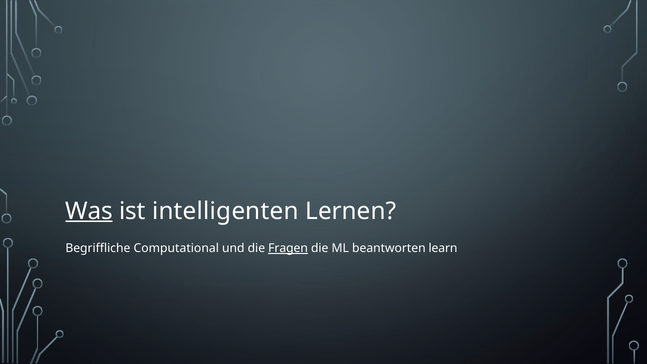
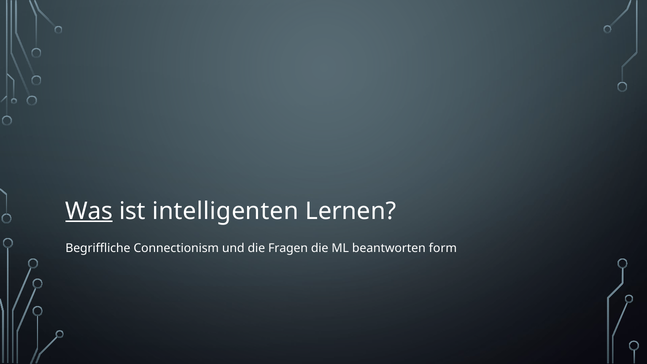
Computational: Computational -> Connectionism (176, 248)
Fragen underline: present -> none (288, 248)
learn: learn -> form (443, 248)
